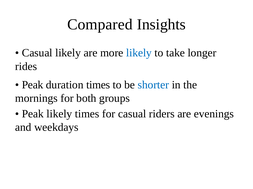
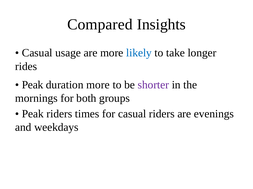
Casual likely: likely -> usage (68, 53)
duration times: times -> more (98, 85)
shorter colour: blue -> purple (153, 85)
Peak likely: likely -> riders (59, 114)
